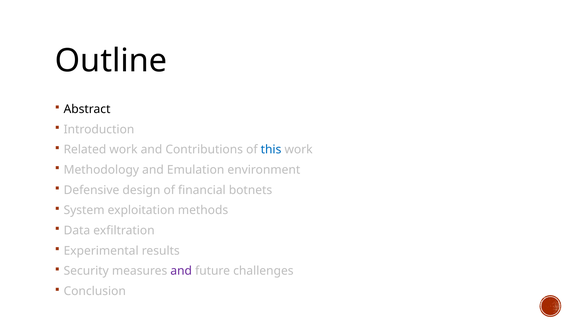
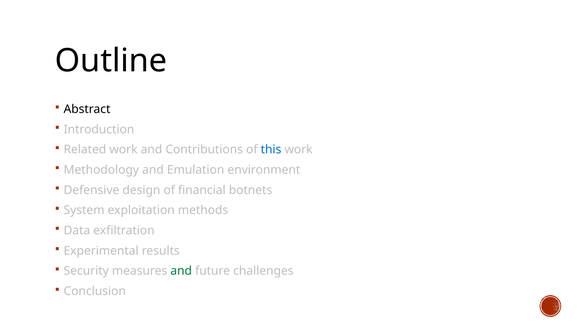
and colour: purple -> green (181, 271)
